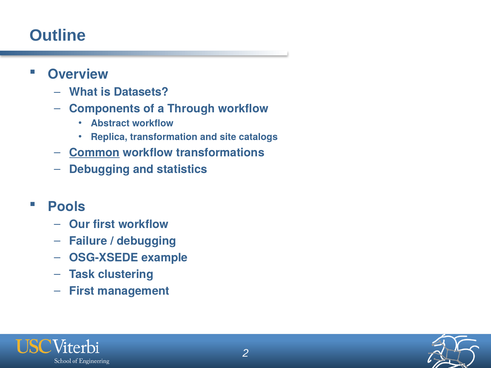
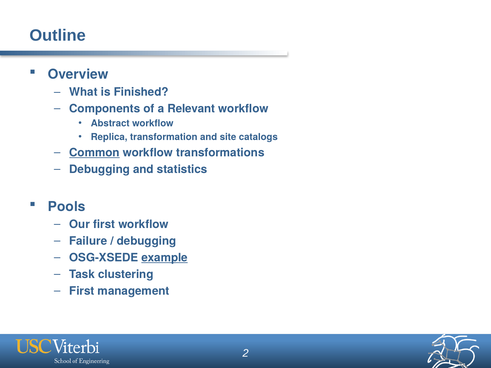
Datasets: Datasets -> Finished (141, 92)
Through: Through -> Relevant (191, 109)
example underline: none -> present (165, 258)
